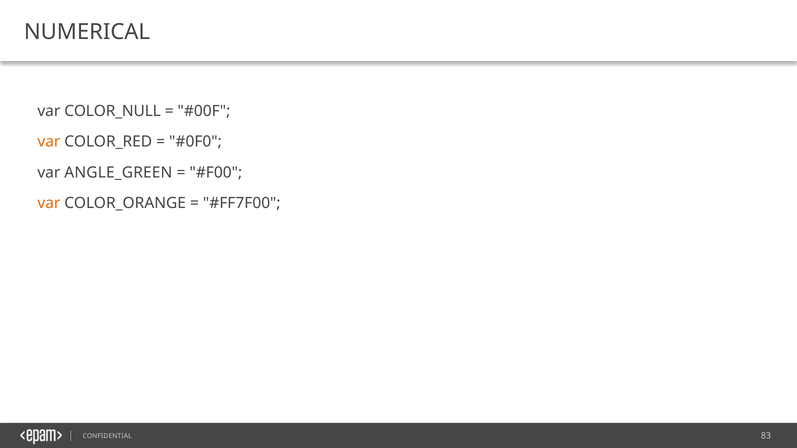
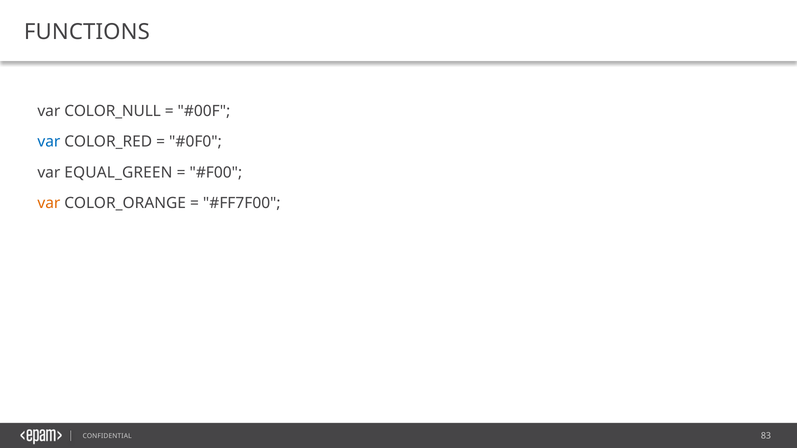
NUMERICAL: NUMERICAL -> FUNCTIONS (87, 32)
var colour: orange -> blue (49, 142)
ANGLE_GREEN: ANGLE_GREEN -> EQUAL_GREEN (118, 173)
